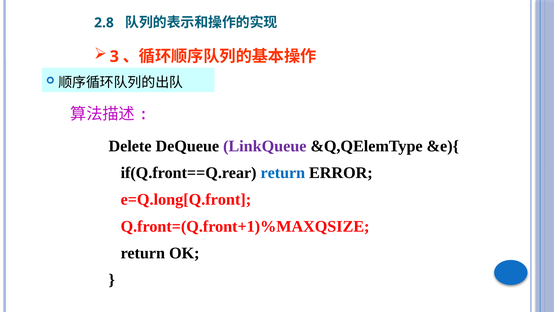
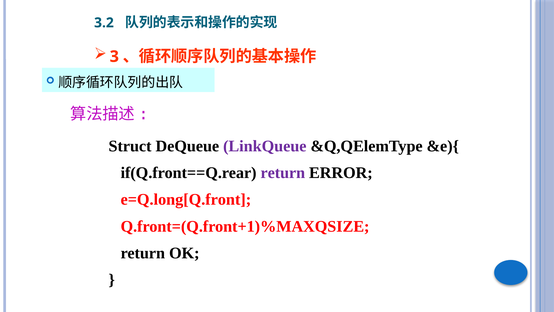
2.8: 2.8 -> 3.2 (104, 23)
Delete: Delete -> Struct (130, 146)
return colour: blue -> purple (283, 173)
